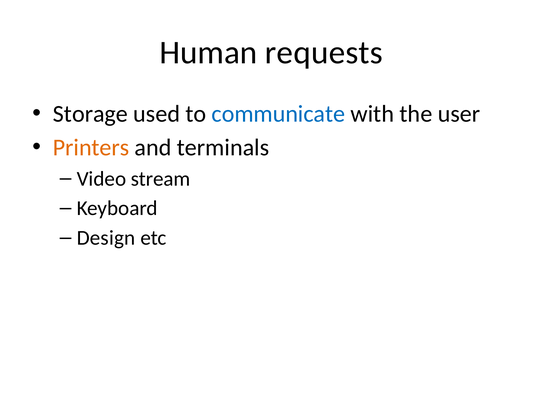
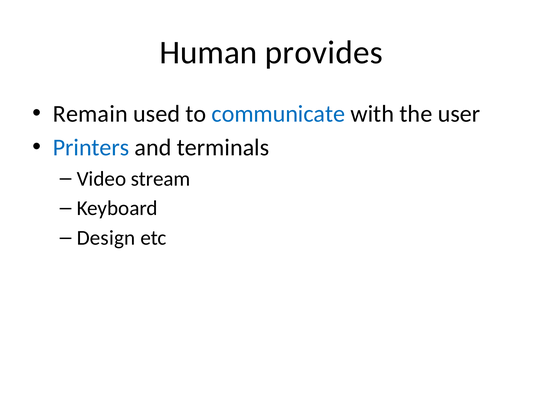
requests: requests -> provides (324, 53)
Storage: Storage -> Remain (90, 114)
Printers colour: orange -> blue (91, 148)
